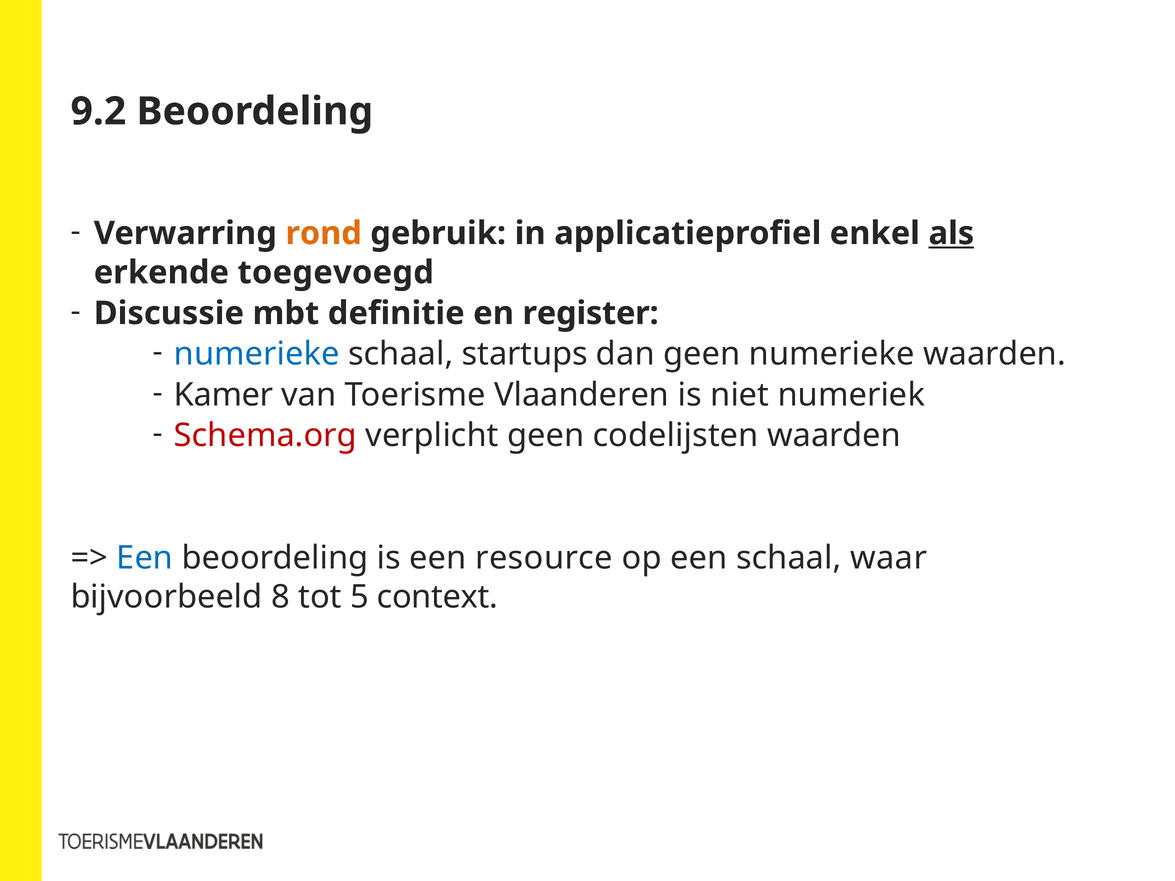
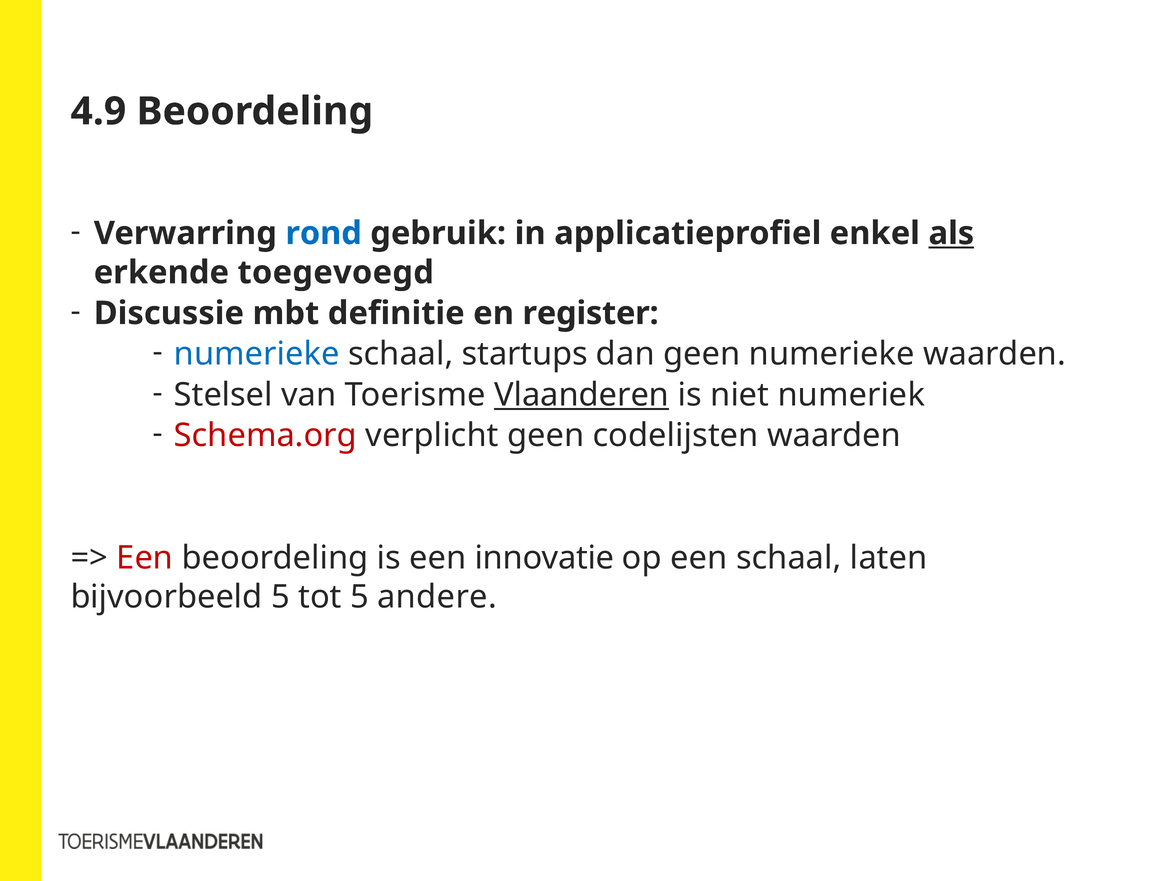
9.2: 9.2 -> 4.9 (98, 111)
rond colour: orange -> blue (324, 233)
Kamer: Kamer -> Stelsel (223, 395)
Vlaanderen underline: none -> present (582, 395)
Een colour: blue -> red (145, 558)
resource: resource -> innovatie (544, 558)
waar: waar -> laten (889, 558)
bijvoorbeeld 8: 8 -> 5 (281, 597)
context: context -> andere (437, 597)
